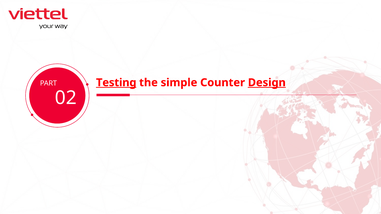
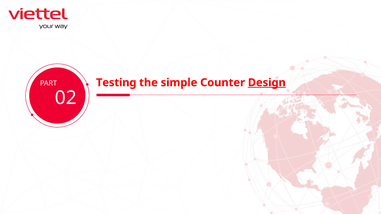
Testing underline: present -> none (116, 83)
